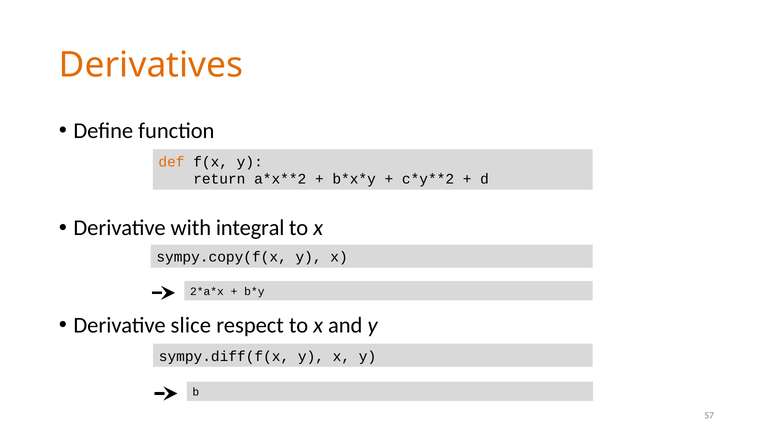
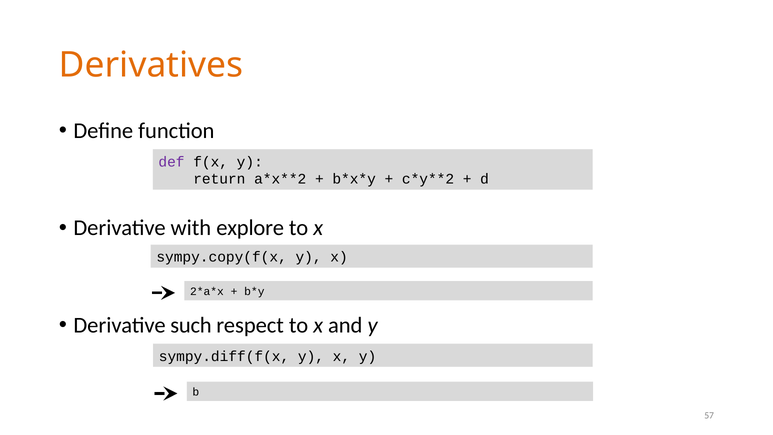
def colour: orange -> purple (172, 162)
integral: integral -> explore (250, 228)
slice: slice -> such (191, 325)
